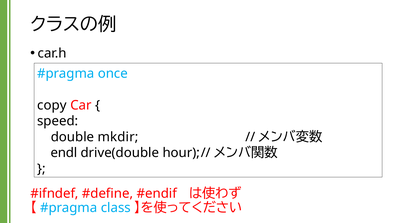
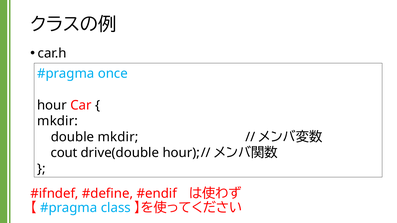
copy: copy -> hour (52, 105)
speed: speed -> mkdir (58, 121)
endl: endl -> cout (64, 153)
